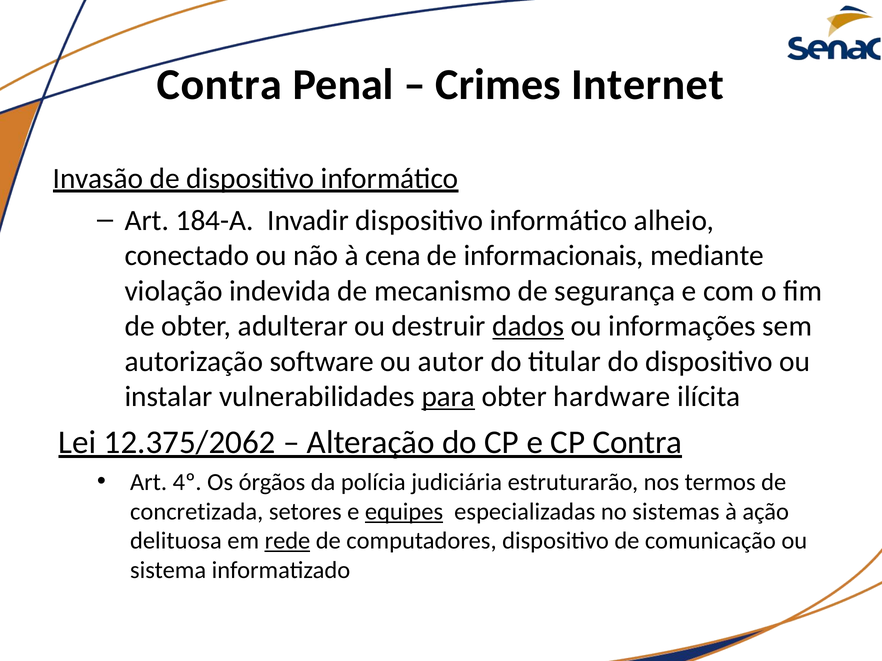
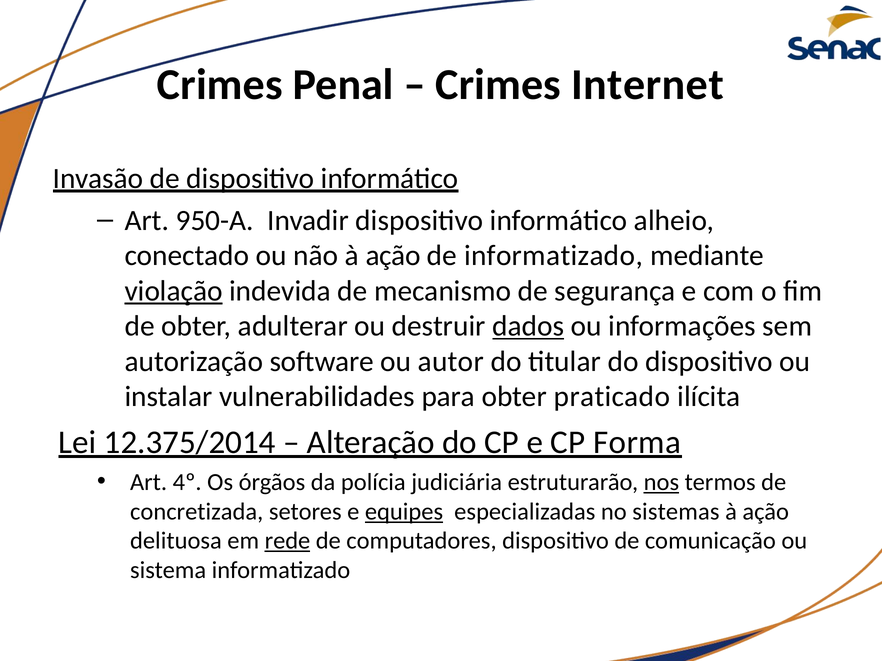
Contra: Contra -> Crimes (220, 85)
184-A: 184-A -> 950-A (215, 221)
não à cena: cena -> ação (393, 256)
de informacionais: informacionais -> informatizado (553, 256)
violação underline: none -> present (174, 291)
para underline: present -> none (448, 397)
hardware: hardware -> praticado (612, 397)
12.375/2062: 12.375/2062 -> 12.375/2014 (190, 443)
CP Contra: Contra -> Forma (637, 443)
nos underline: none -> present (661, 482)
